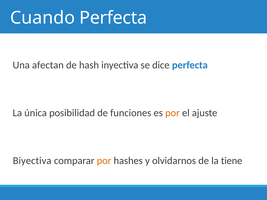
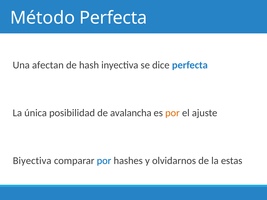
Cuando: Cuando -> Método (43, 18)
funciones: funciones -> avalancha (131, 113)
por colour: orange -> blue (104, 161)
tiene: tiene -> estas (232, 161)
